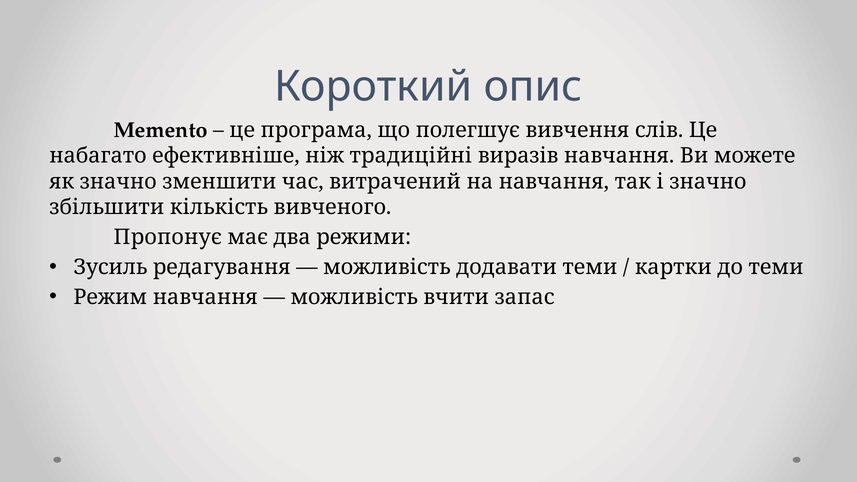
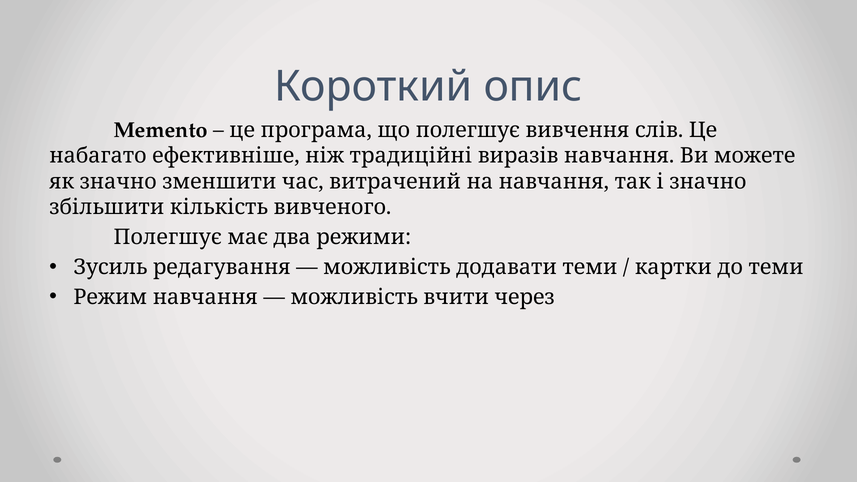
Пропонує: Пропонує -> Полегшує (168, 237)
запас: запас -> через (525, 297)
